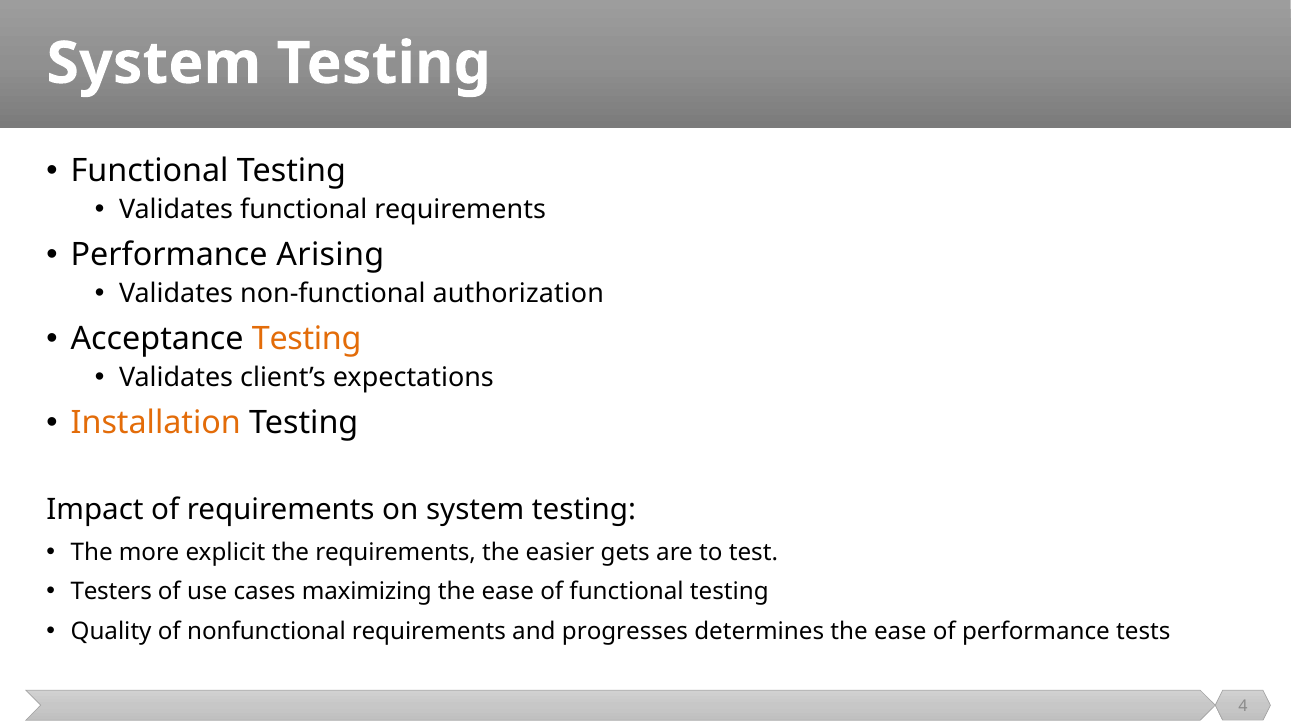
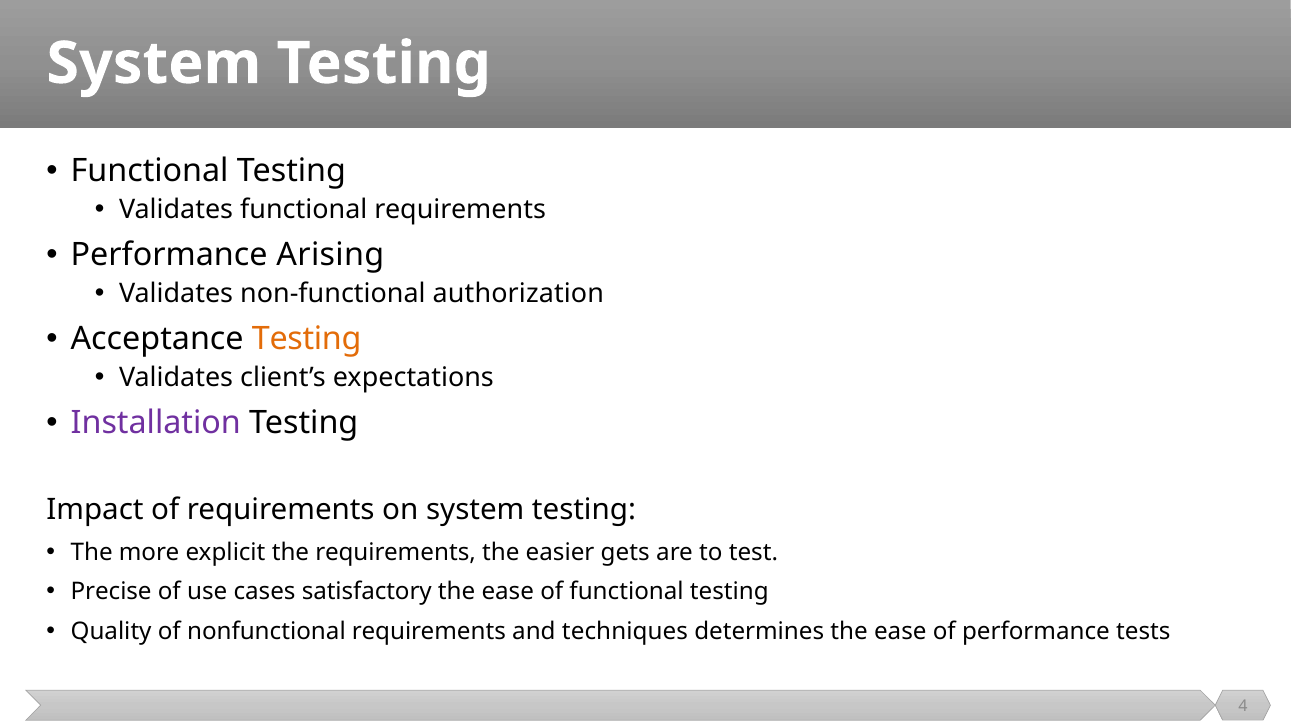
Installation colour: orange -> purple (156, 423)
Testers: Testers -> Precise (111, 592)
maximizing: maximizing -> satisfactory (367, 592)
progresses: progresses -> techniques (625, 631)
